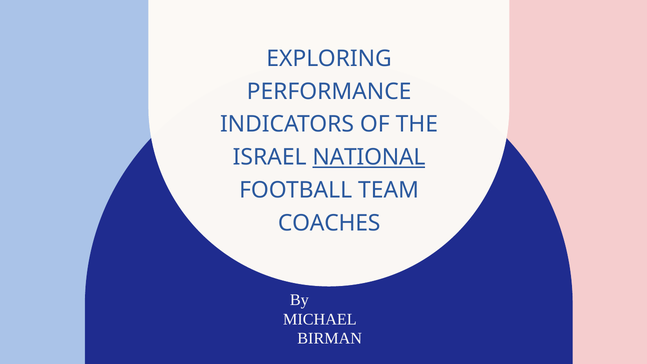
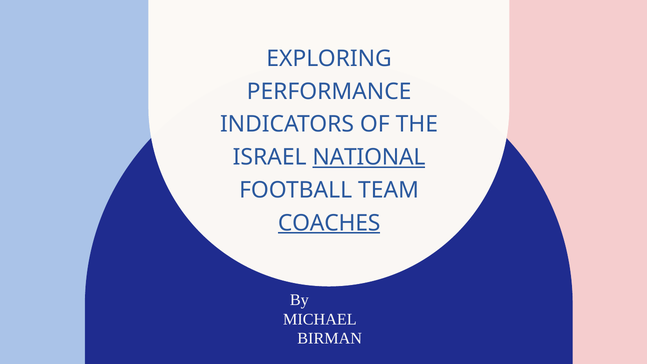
COACHES underline: none -> present (329, 223)
